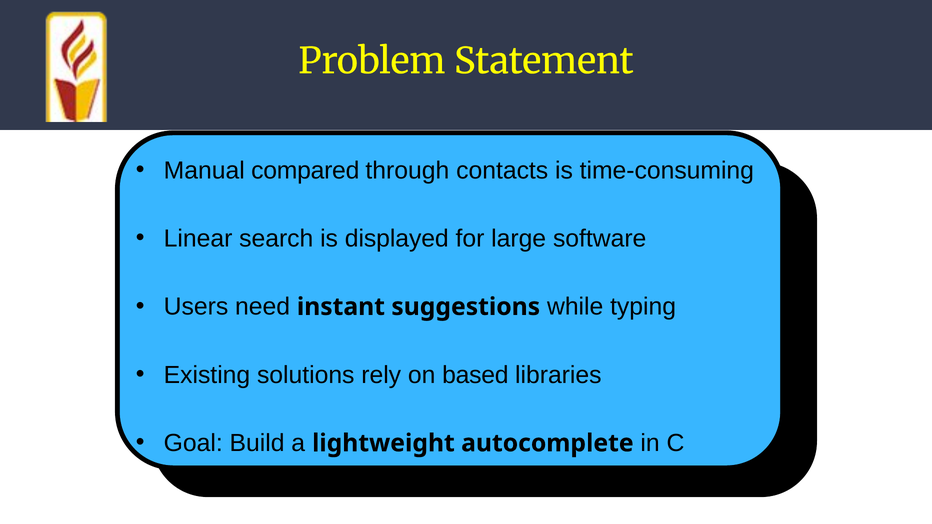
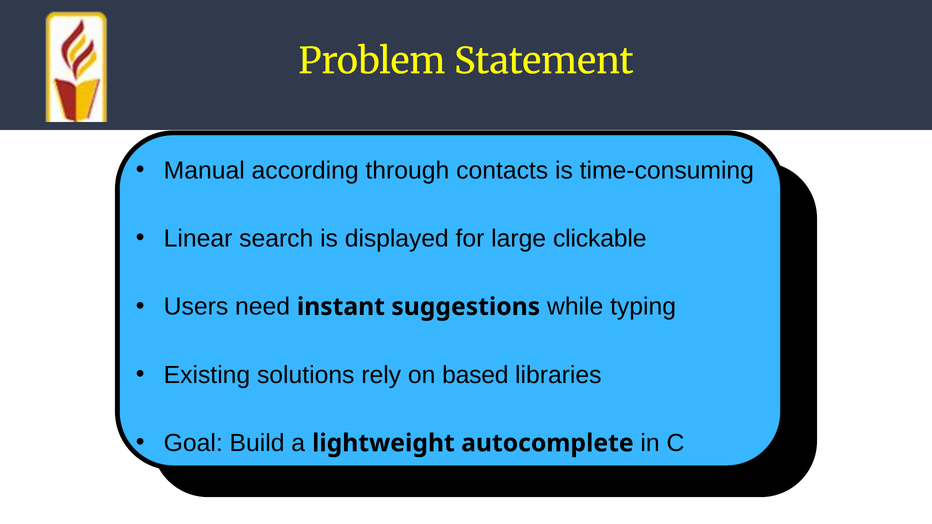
compared: compared -> according (305, 171)
software: software -> clickable (600, 239)
